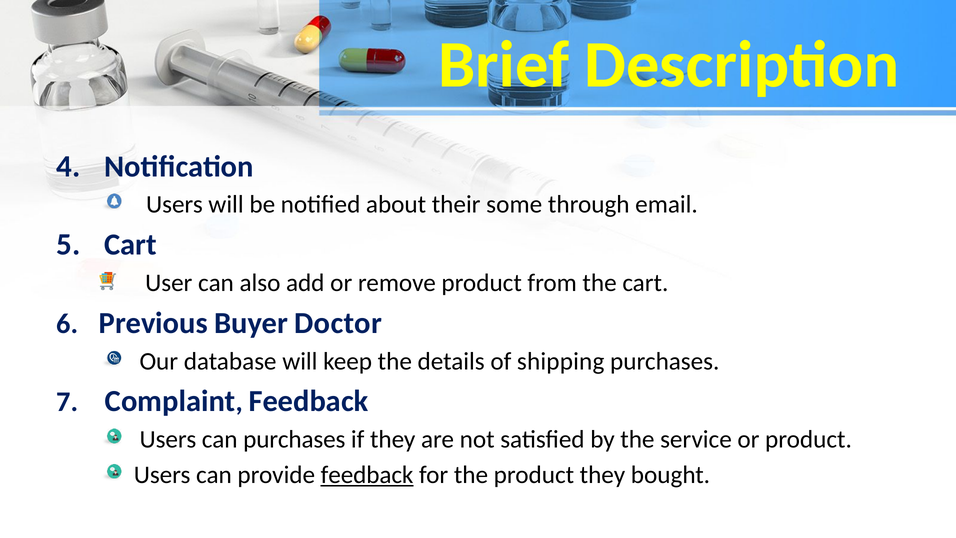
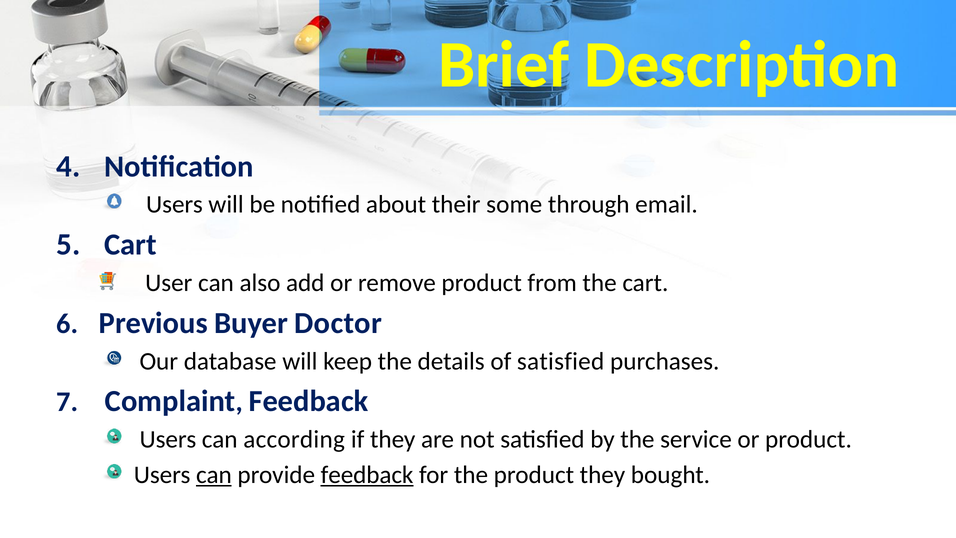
of shipping: shipping -> satisfied (561, 361)
can purchases: purchases -> according (294, 439)
can underline: none -> present (214, 475)
